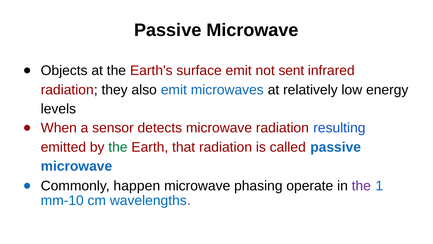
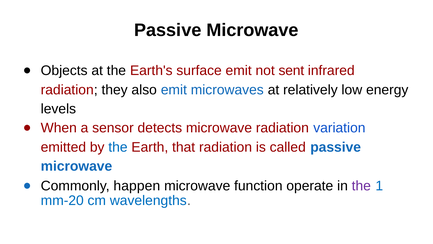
resulting: resulting -> variation (339, 128)
the colour: green -> blue (118, 147)
phasing: phasing -> function (258, 185)
mm-10: mm-10 -> mm-20 (62, 200)
